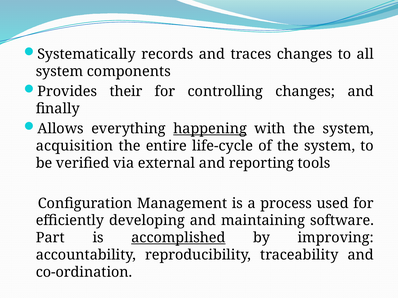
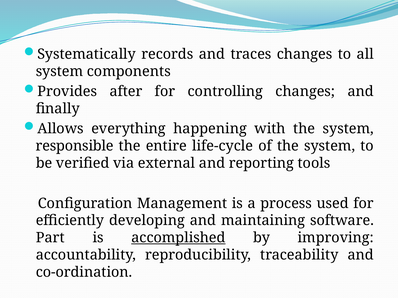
their: their -> after (126, 92)
happening underline: present -> none (210, 129)
acquisition: acquisition -> responsible (75, 146)
